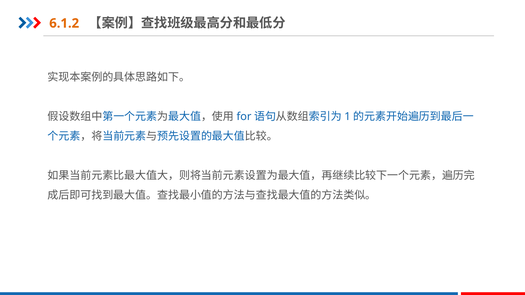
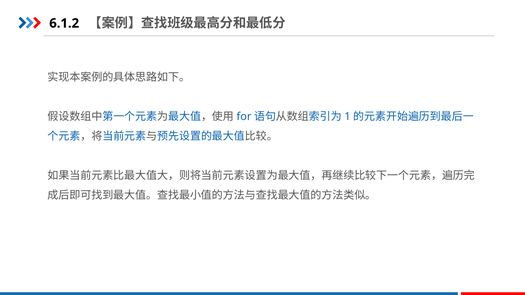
6.1.2 colour: orange -> black (64, 23)
